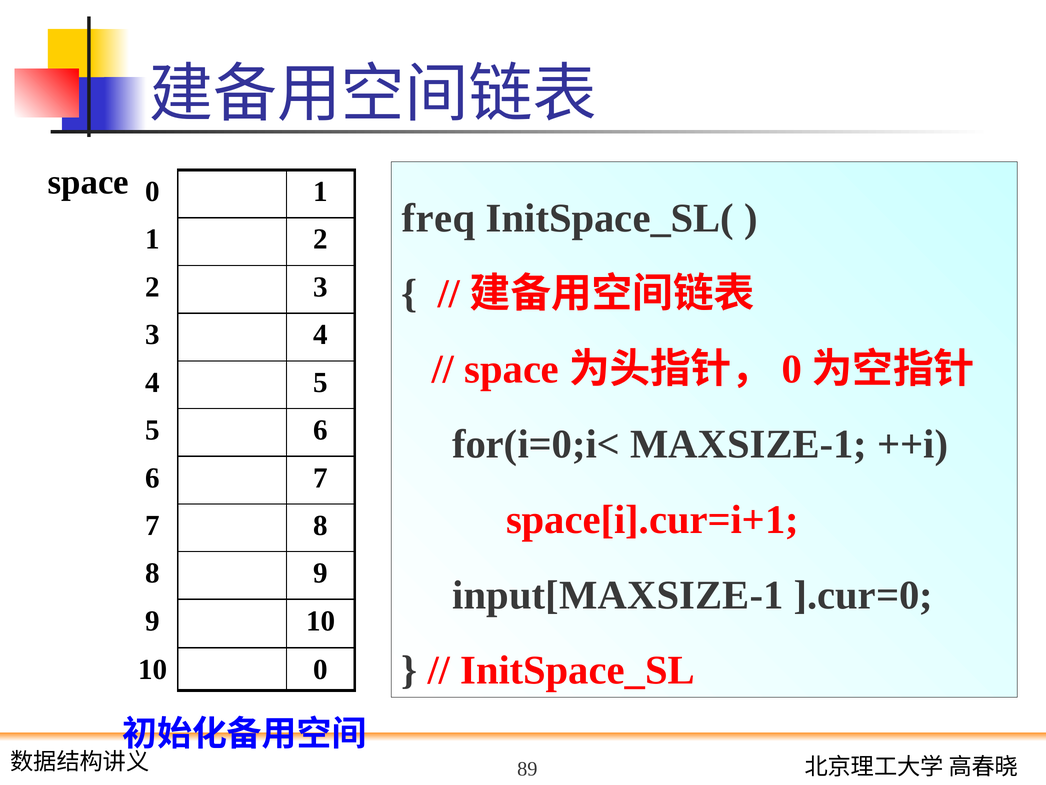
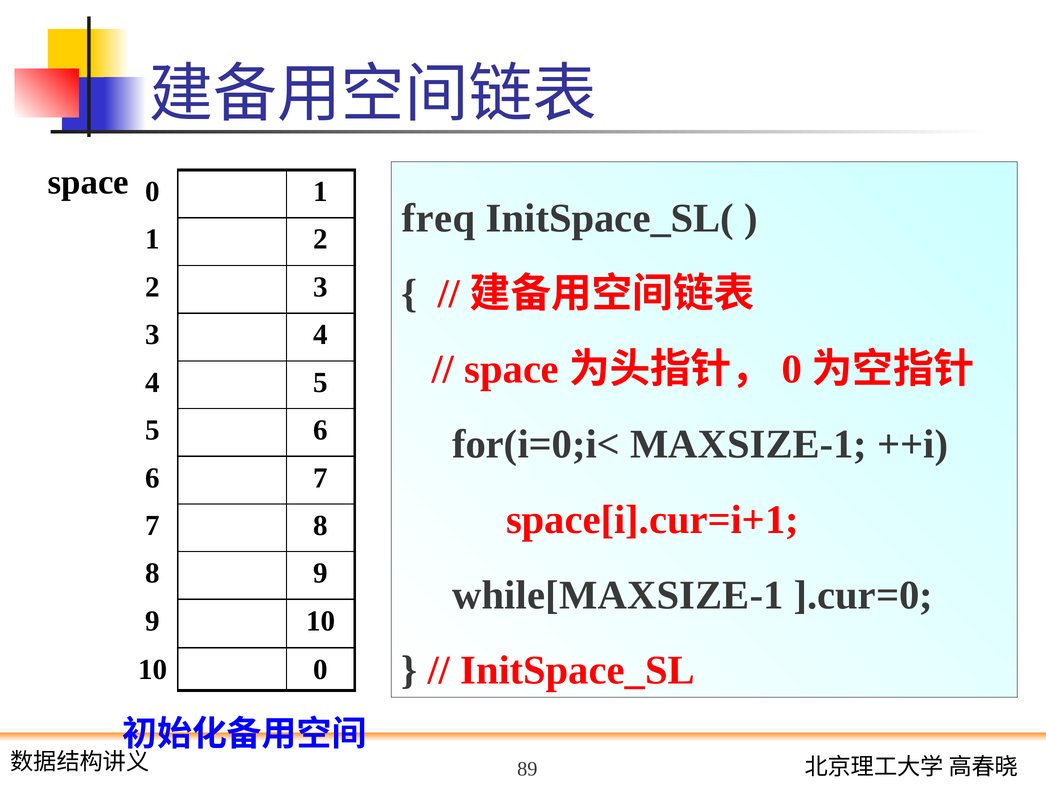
input[MAXSIZE-1: input[MAXSIZE-1 -> while[MAXSIZE-1 (618, 595)
